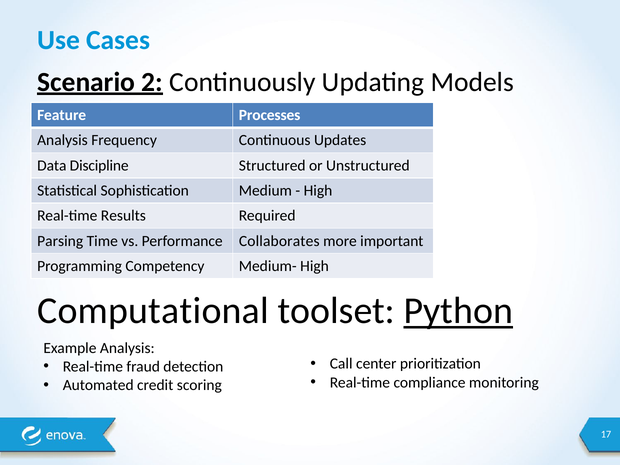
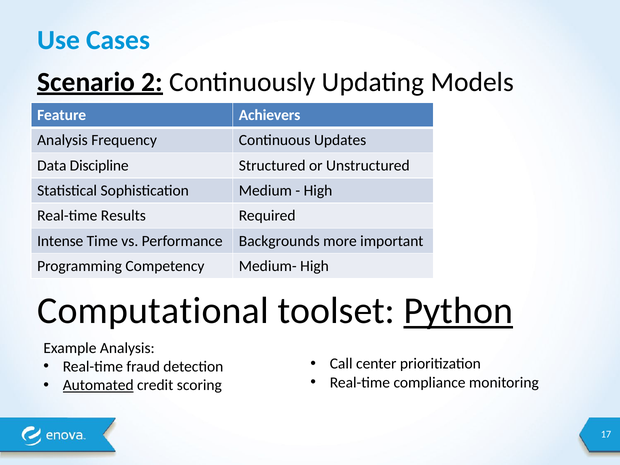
Processes: Processes -> Achievers (270, 115)
Parsing: Parsing -> Intense (60, 241)
Collaborates: Collaborates -> Backgrounds (279, 241)
Automated underline: none -> present (98, 385)
